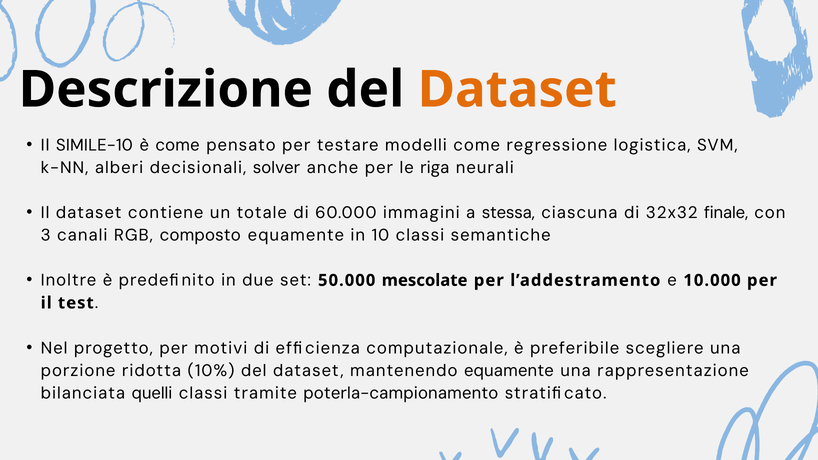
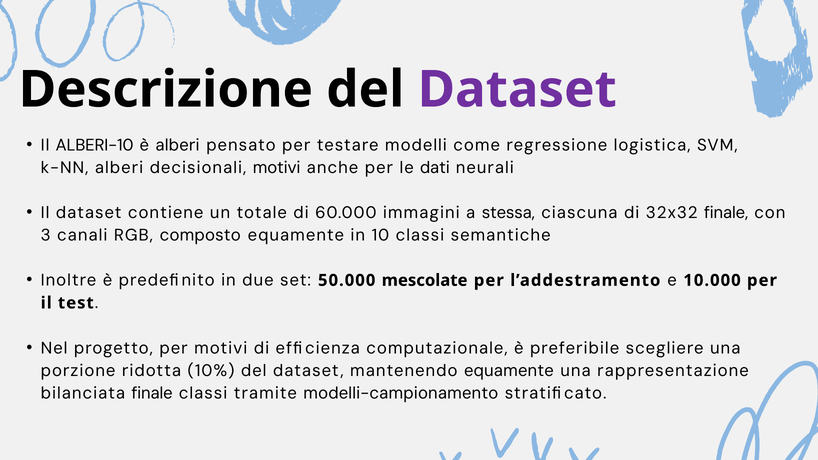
Dataset colour: orange -> purple (517, 90)
SIMILE-10: SIMILE-10 -> ALBERI-10 (95, 145)
è come: come -> alberi (178, 145)
decisionali solver: solver -> motivi (277, 168)
riga: riga -> dati (435, 168)
bilanciata quelli: quelli -> finale (152, 393)
poterla-campionamento: poterla-campionamento -> modelli-campionamento (401, 393)
